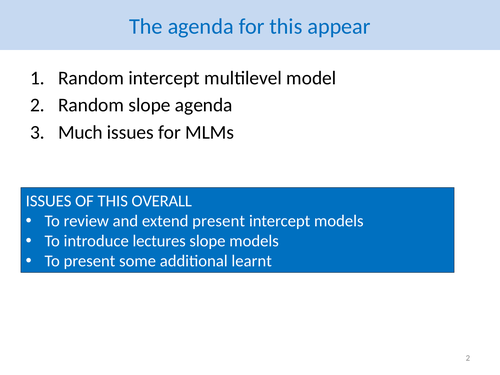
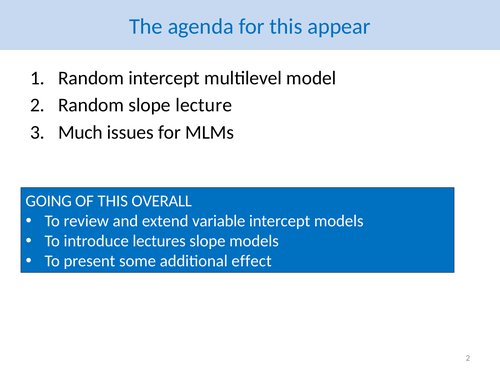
slope agenda: agenda -> lecture (204, 105)
ISSUES: ISSUES -> GOING (49, 201)
extend present: present -> variable (219, 221)
learnt: learnt -> effect (252, 261)
